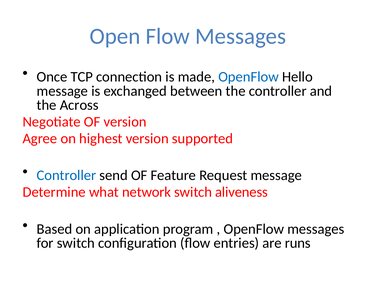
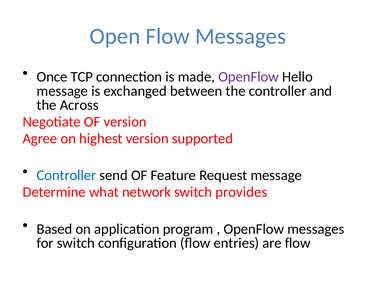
OpenFlow colour: blue -> purple (249, 77)
aliveness: aliveness -> provides (241, 192)
are runs: runs -> flow (298, 243)
